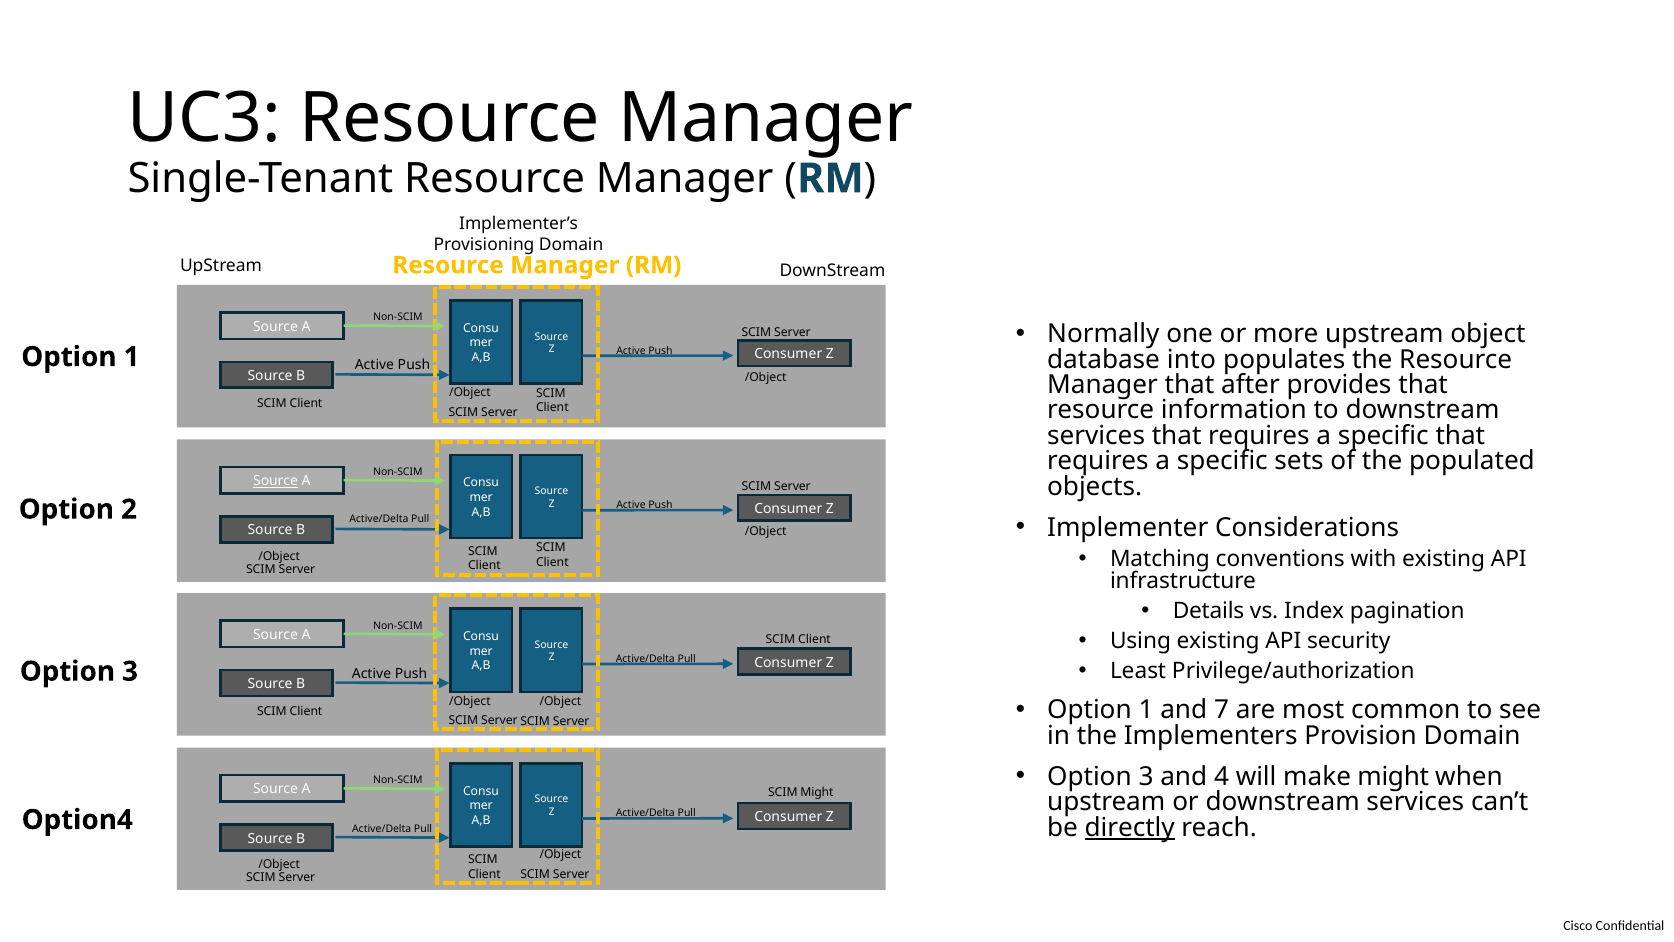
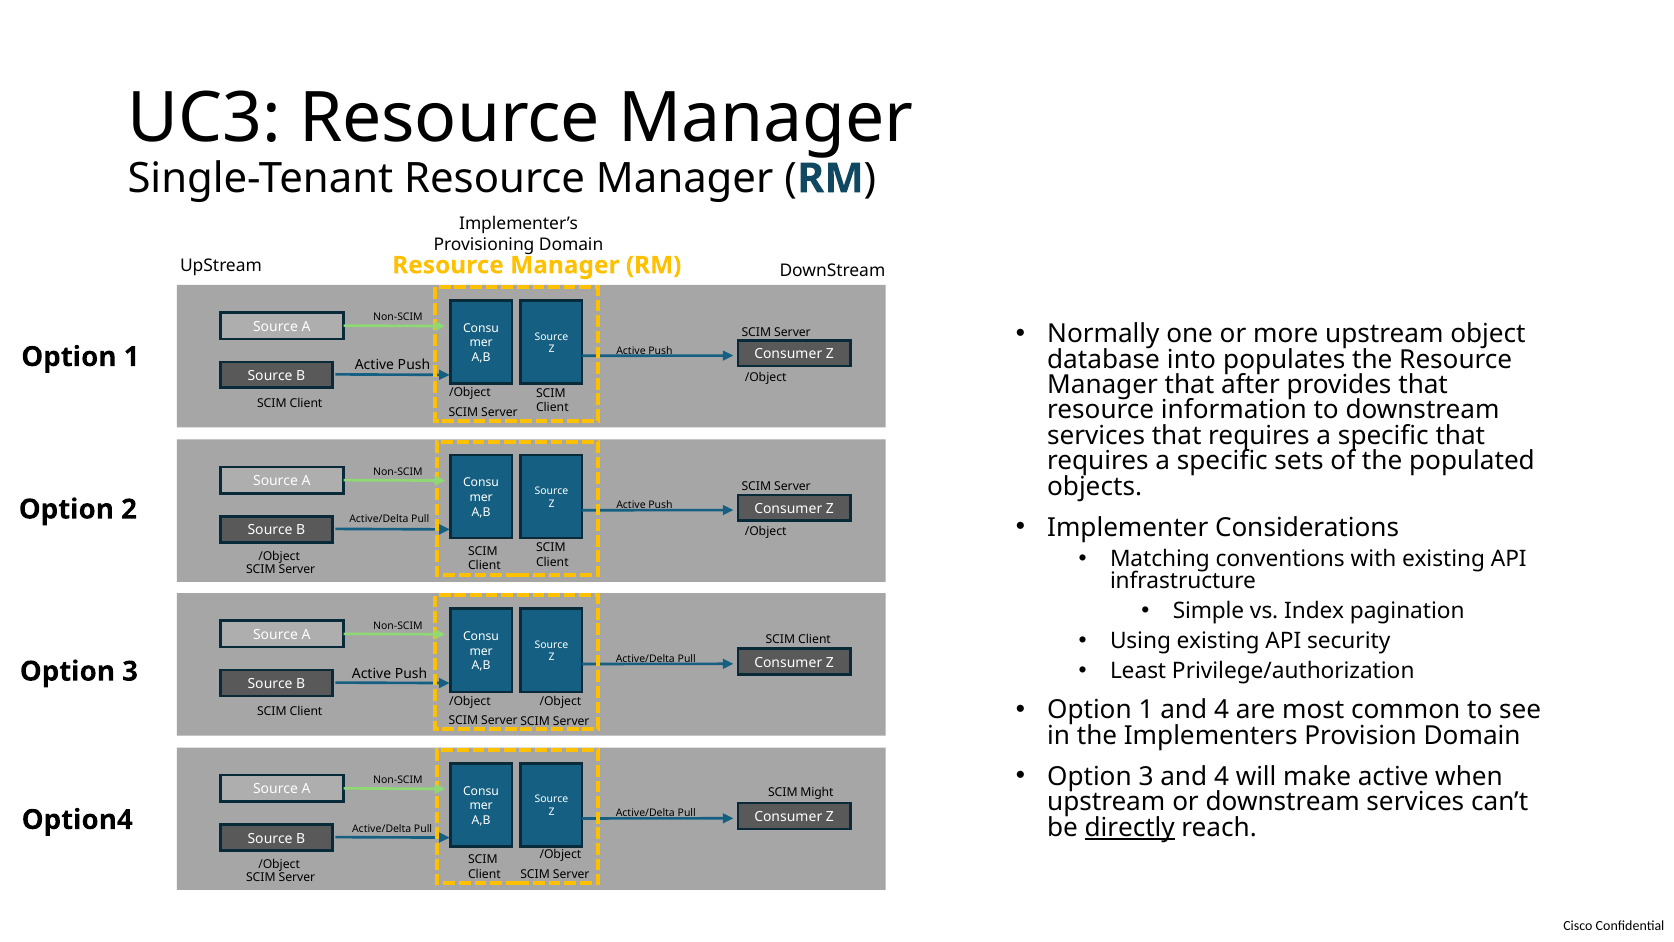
Source underline: present -> none (276, 481)
Details: Details -> Simple (1209, 611)
1 and 7: 7 -> 4 (1222, 710)
make might: might -> active (1393, 776)
